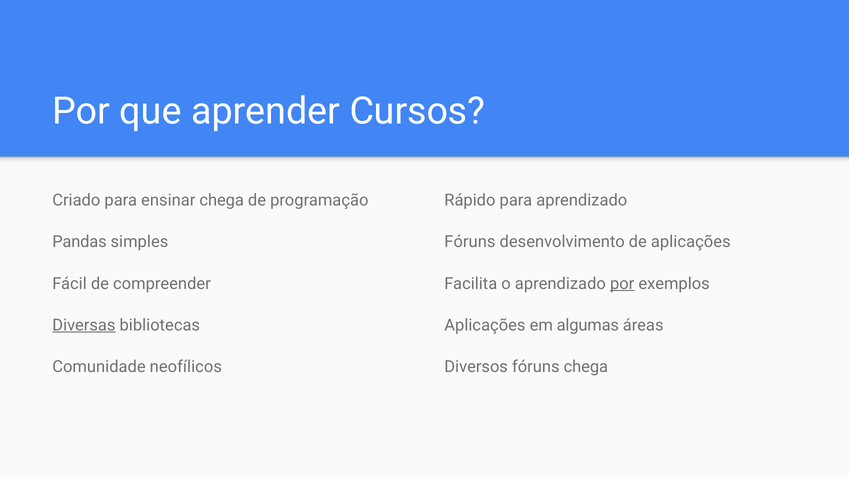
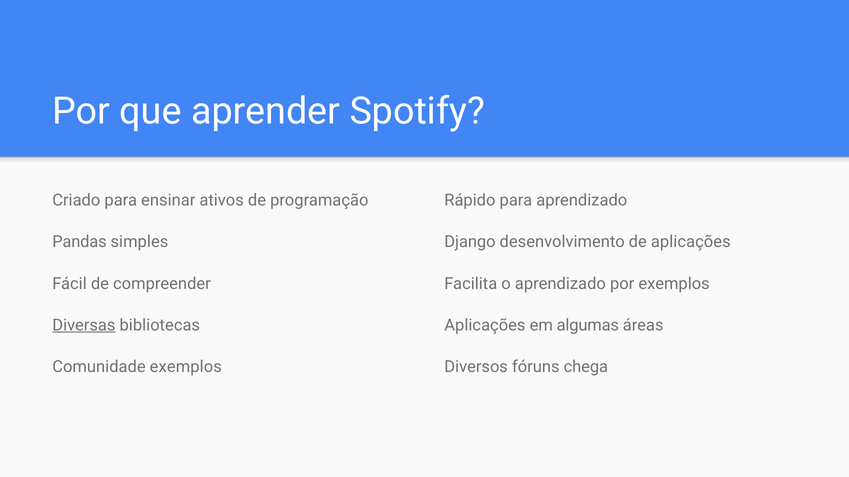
Cursos: Cursos -> Spotify (417, 111)
ensinar chega: chega -> ativos (222, 201)
Fóruns: Fóruns -> Django (470, 242)
por underline: present -> none (622, 284)
Comunidade neofílicos: neofílicos -> exemplos (186, 367)
